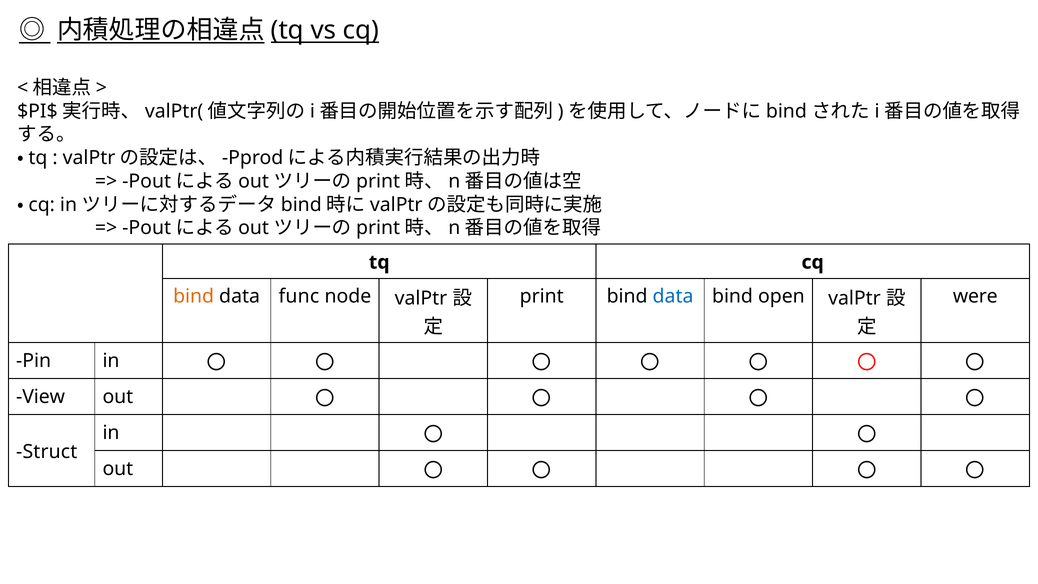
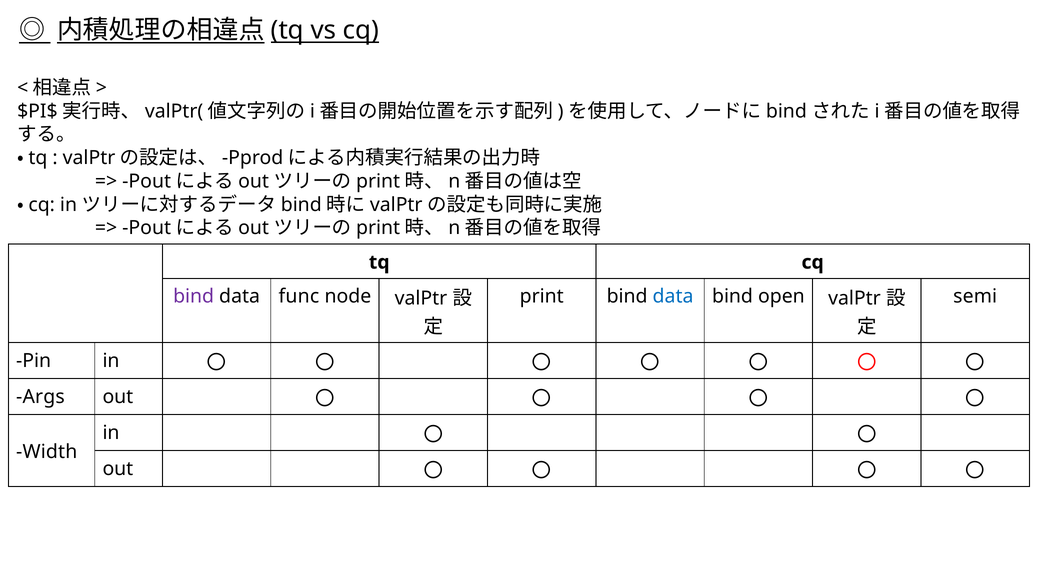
bind colour: orange -> purple (194, 296)
were: were -> semi (975, 296)
View: View -> Args (40, 397)
Struct: Struct -> Width (47, 452)
